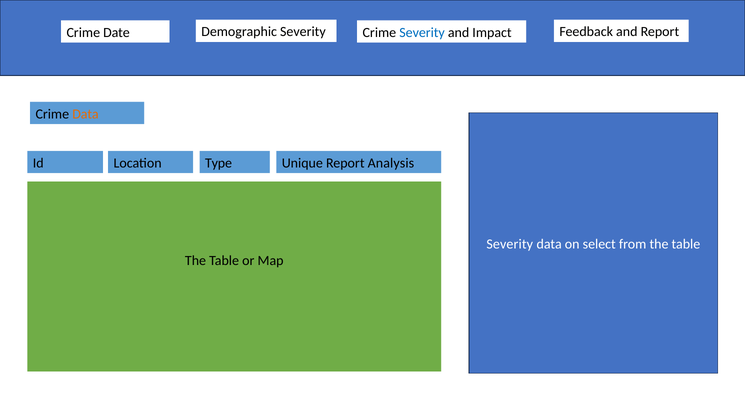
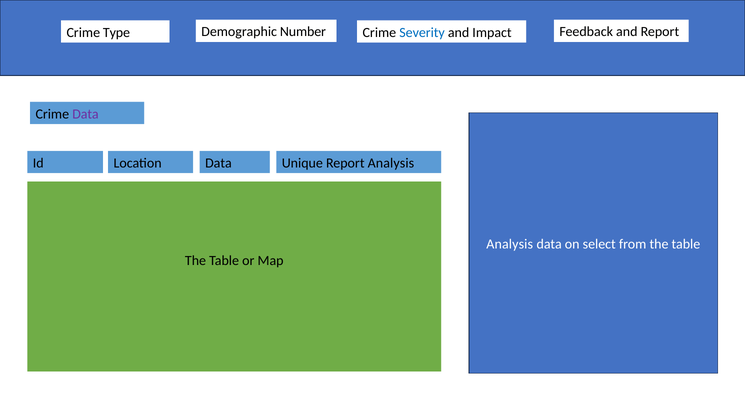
Date: Date -> Type (116, 32)
Demographic Severity: Severity -> Number (303, 32)
Data colour: orange -> purple (85, 114)
Location Type: Type -> Data (218, 163)
Severity: Severity -> Analysis (510, 244)
